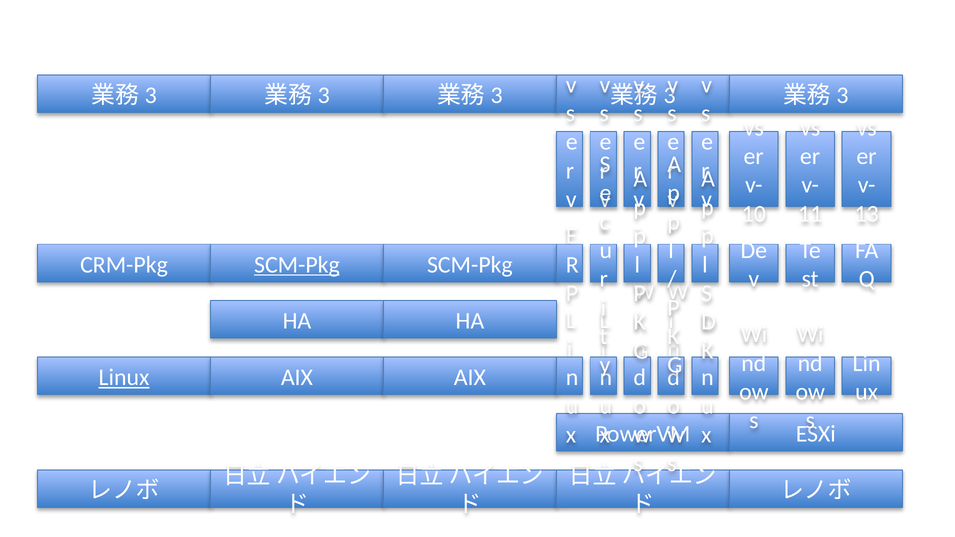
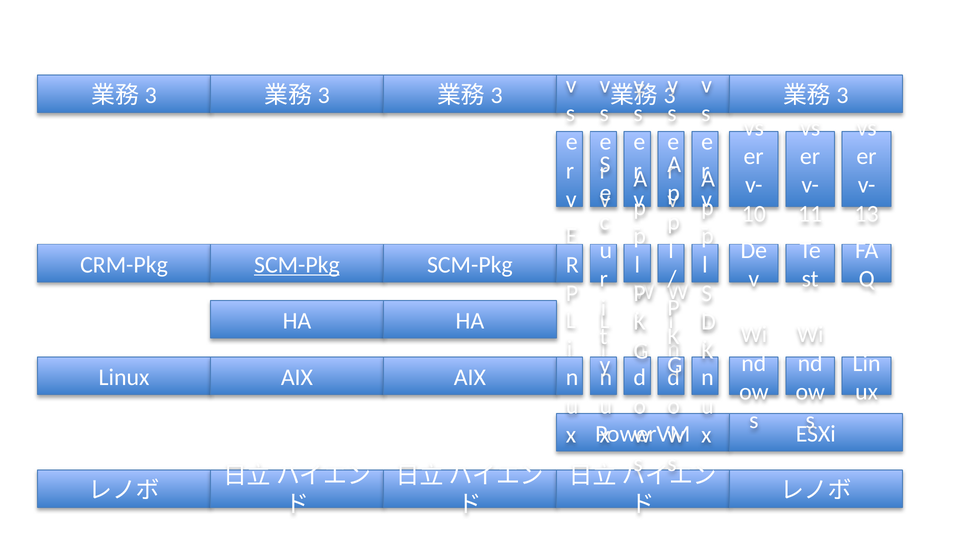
Linux underline: present -> none (124, 378)
